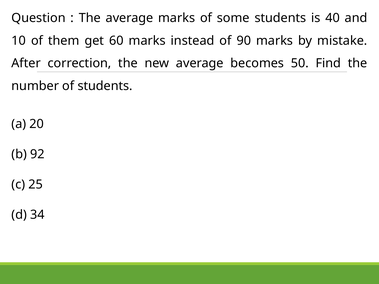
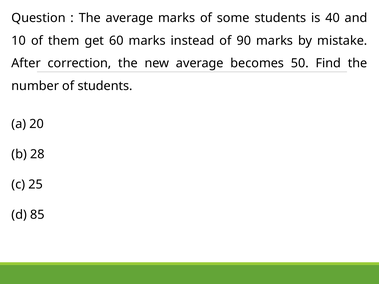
92: 92 -> 28 (37, 154)
34: 34 -> 85 (37, 215)
